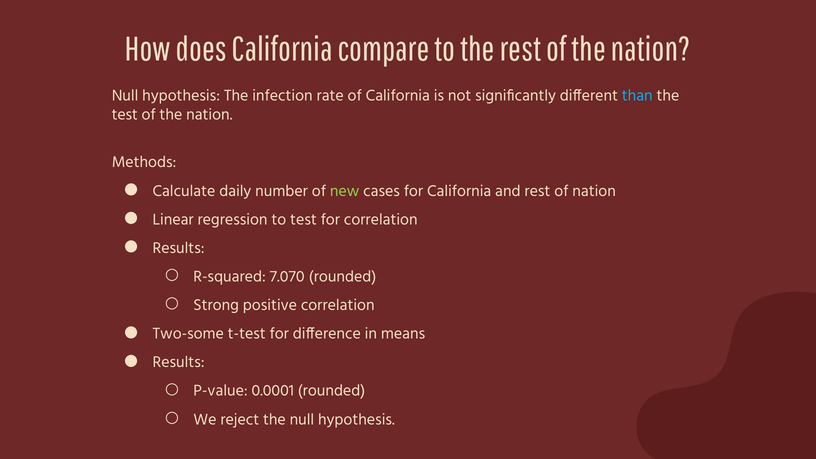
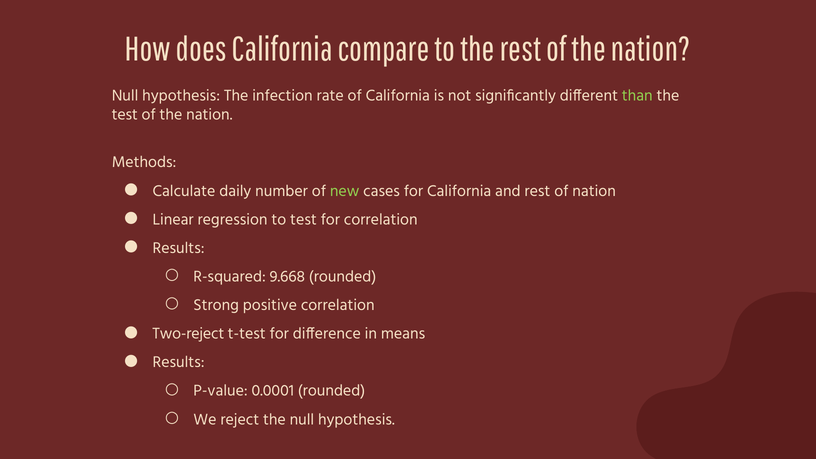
than colour: light blue -> light green (637, 96)
7.070: 7.070 -> 9.668 (287, 277)
Two-some: Two-some -> Two-reject (188, 334)
